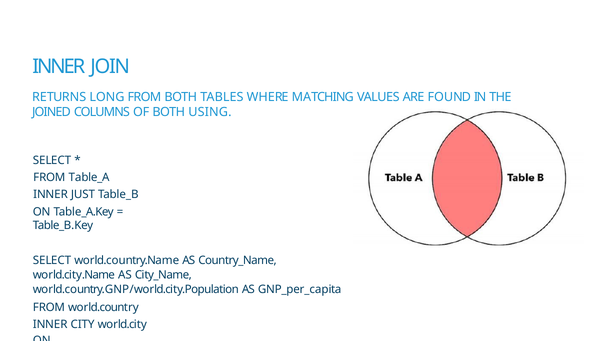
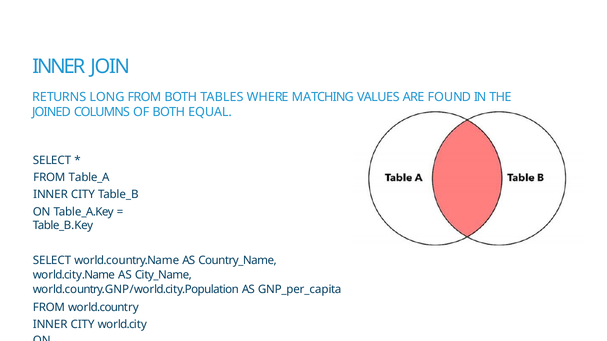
USING: USING -> EQUAL (210, 112)
JUST: JUST -> CITY (83, 195)
